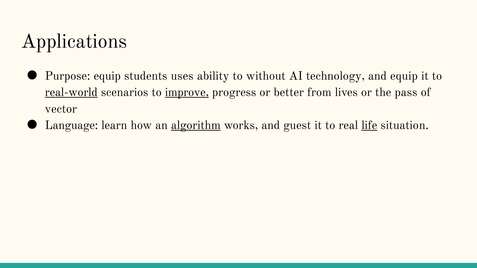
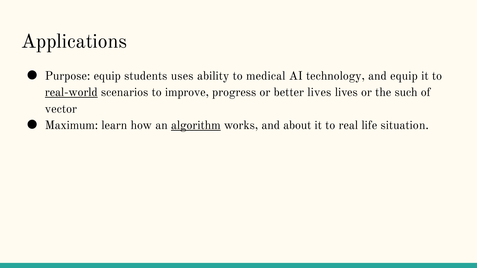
without: without -> medical (266, 76)
improve underline: present -> none (187, 92)
better from: from -> lives (319, 92)
pass: pass -> such (406, 92)
Language: Language -> Maximum (71, 125)
guest: guest -> about (297, 125)
life underline: present -> none (369, 125)
